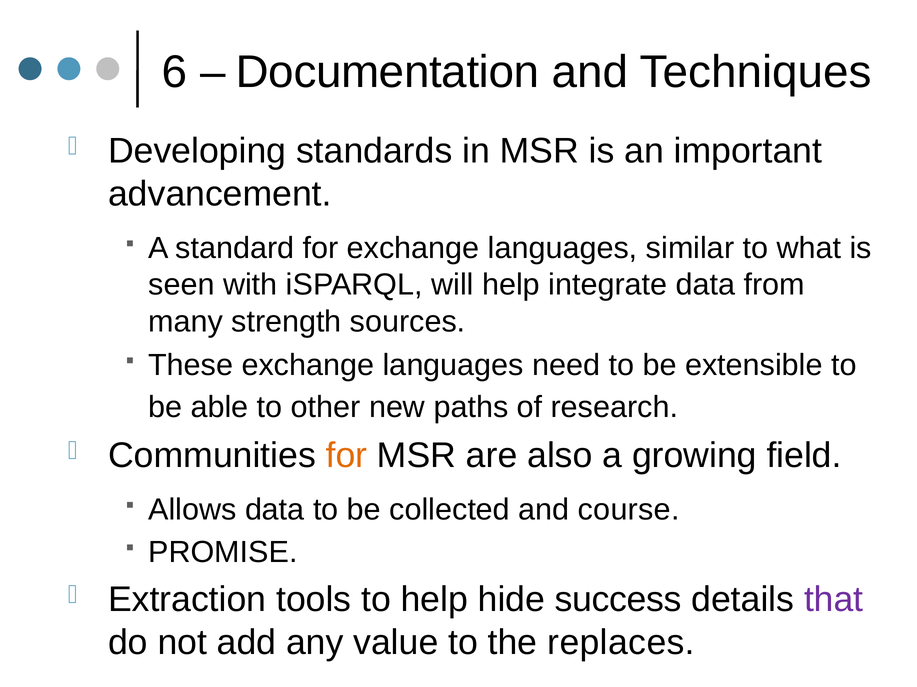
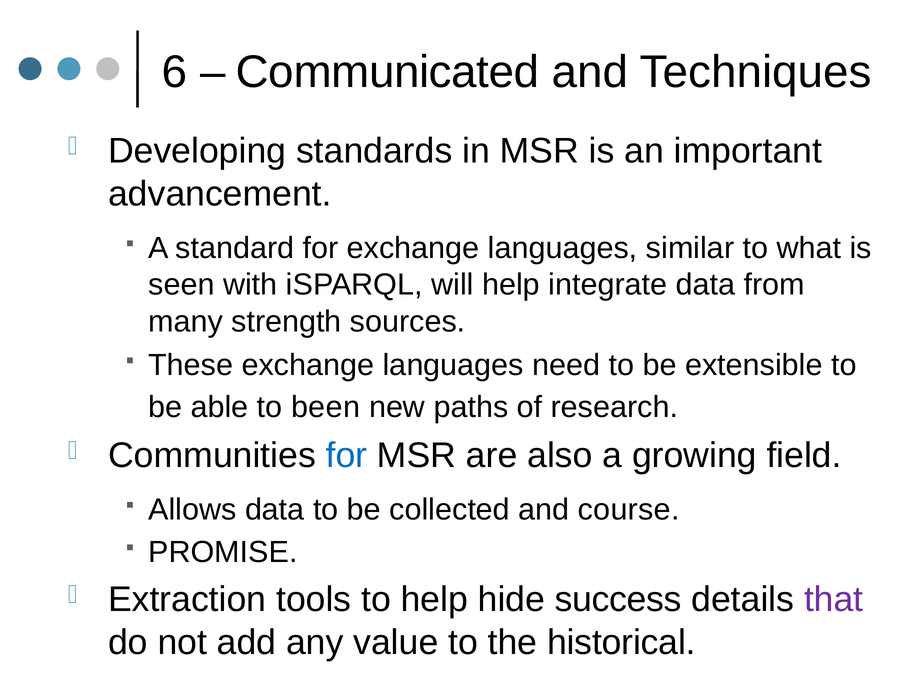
Documentation: Documentation -> Communicated (388, 72)
other: other -> been (326, 407)
for colour: orange -> blue (346, 456)
replaces: replaces -> historical (621, 643)
